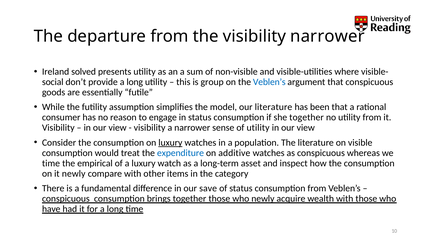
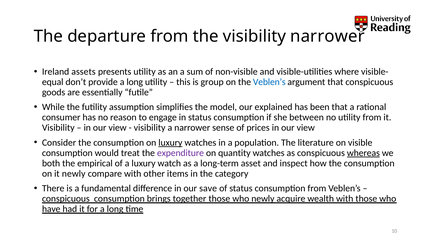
solved: solved -> assets (84, 72)
social: social -> equal (53, 82)
our literature: literature -> explained (274, 107)
she together: together -> between (307, 118)
of utility: utility -> prices (258, 128)
expenditure colour: blue -> purple (180, 153)
additive: additive -> quantity (234, 153)
whereas underline: none -> present (363, 153)
time: time -> both (51, 164)
